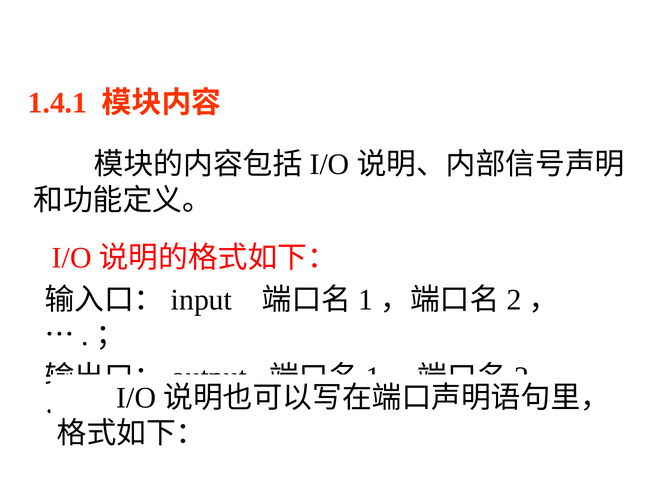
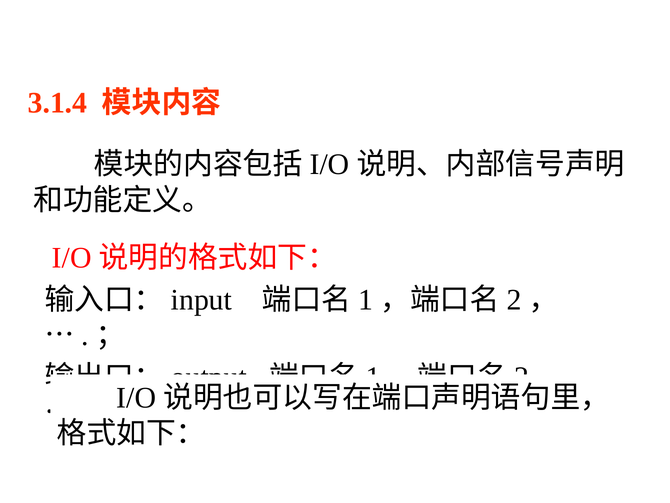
1.4.1: 1.4.1 -> 3.1.4 (58, 103)
